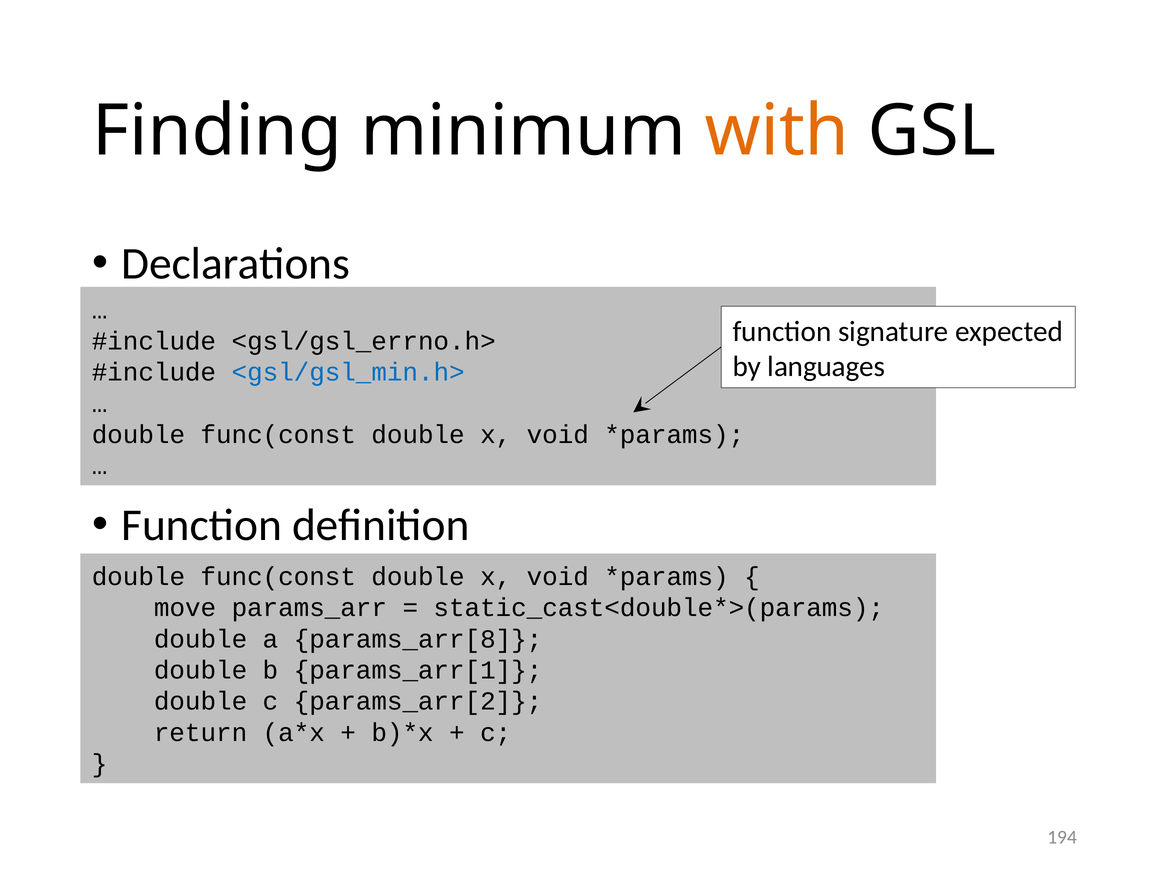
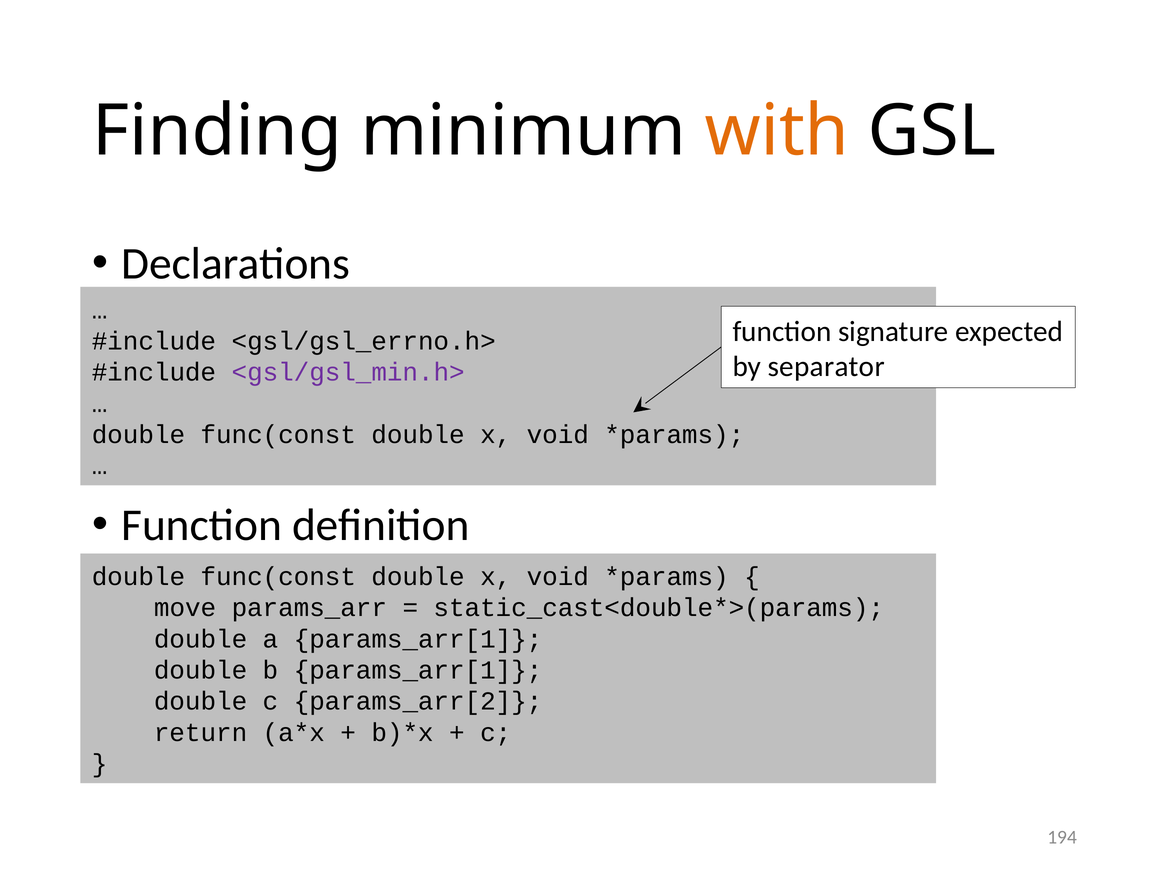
languages: languages -> separator (826, 367)
<gsl/gsl_min.h> colour: blue -> purple (348, 372)
a params_arr[8: params_arr[8 -> params_arr[1 (418, 639)
